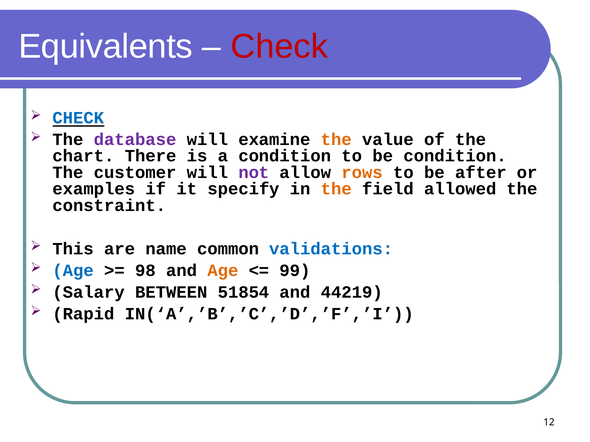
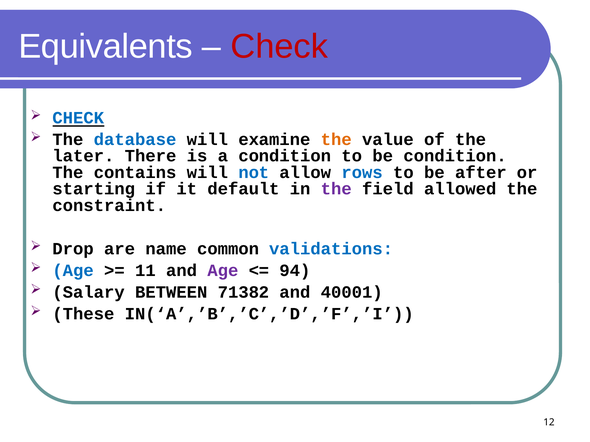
database colour: purple -> blue (135, 140)
chart: chart -> later (84, 156)
customer: customer -> contains (135, 173)
not colour: purple -> blue (254, 173)
rows colour: orange -> blue (362, 173)
examples: examples -> starting (94, 189)
specify: specify -> default (244, 189)
the colour: orange -> purple (336, 189)
This: This -> Drop (73, 249)
98: 98 -> 11 (145, 271)
Age colour: orange -> purple (223, 271)
99: 99 -> 94 (295, 271)
51854: 51854 -> 71382 (244, 292)
44219: 44219 -> 40001 (352, 292)
Rapid: Rapid -> These (84, 314)
